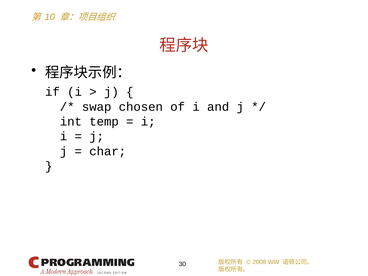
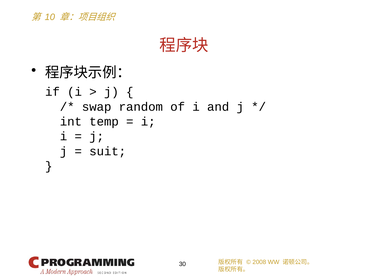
chosen: chosen -> random (141, 107)
char: char -> suit (108, 151)
